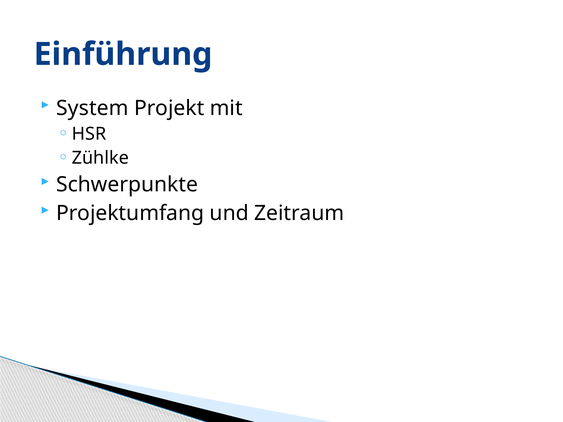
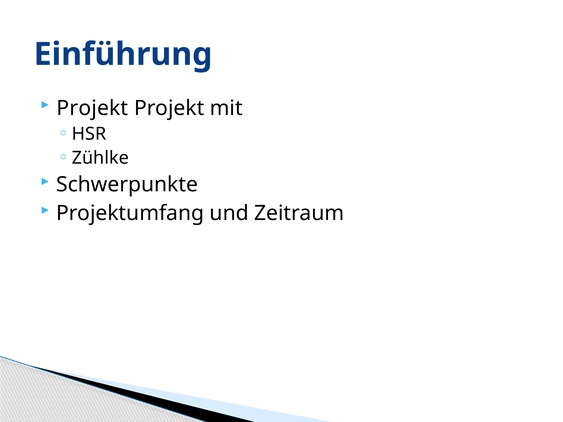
System: System -> Projekt (92, 108)
